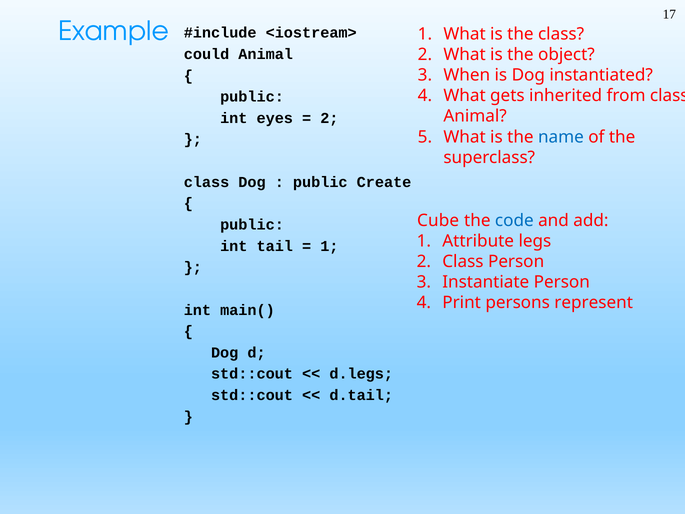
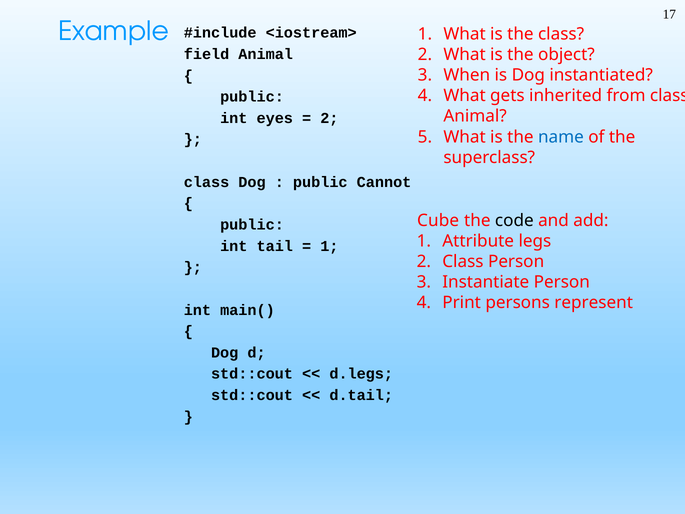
could: could -> field (207, 54)
Create: Create -> Cannot (384, 182)
code colour: blue -> black (514, 220)
